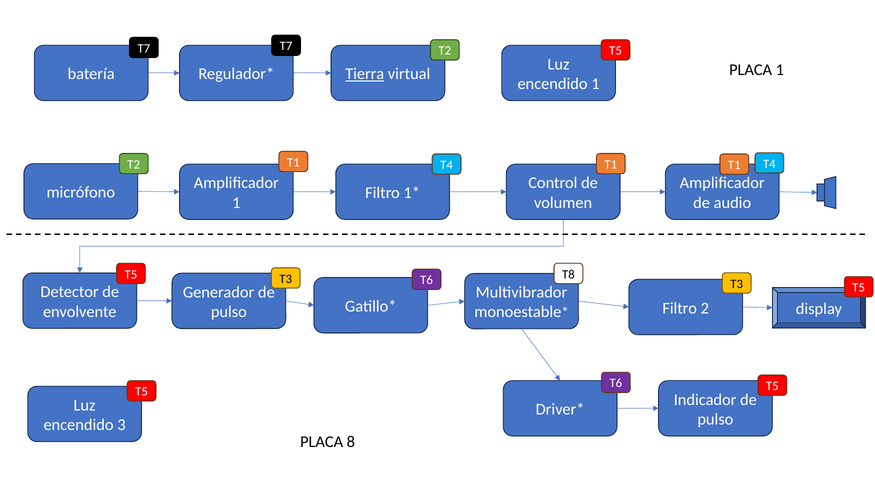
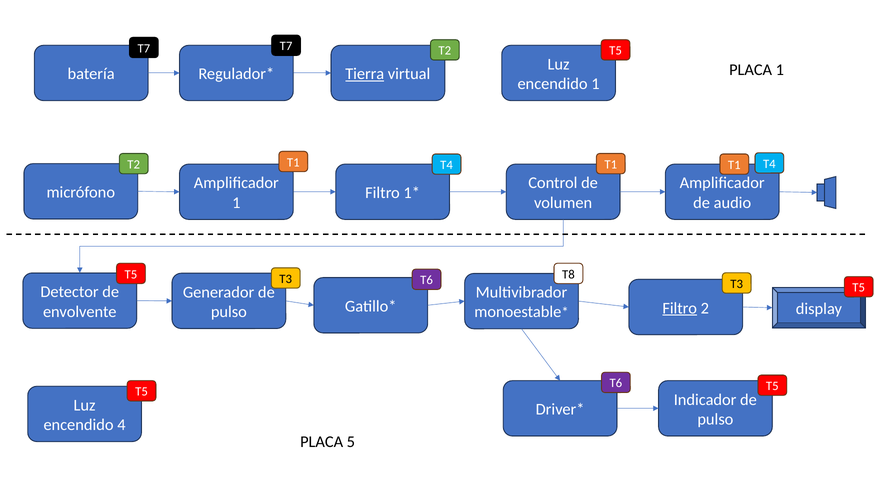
Filtro underline: none -> present (680, 308)
3: 3 -> 4 (121, 425)
8: 8 -> 5 (351, 442)
